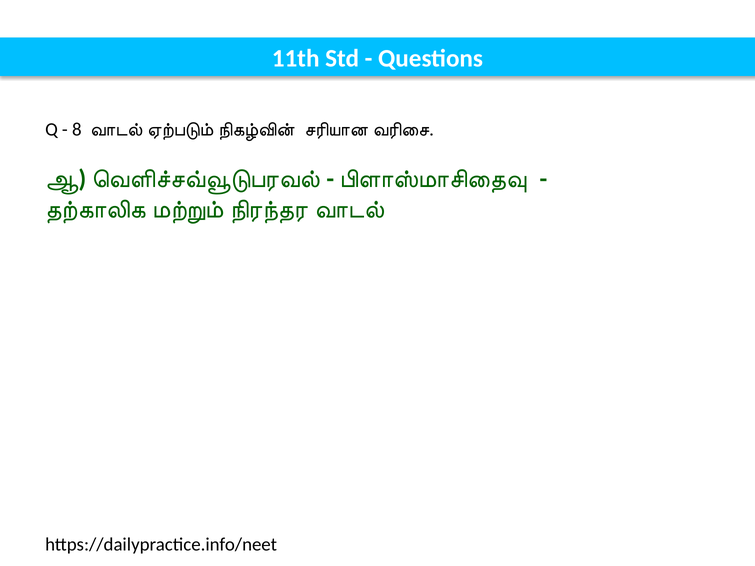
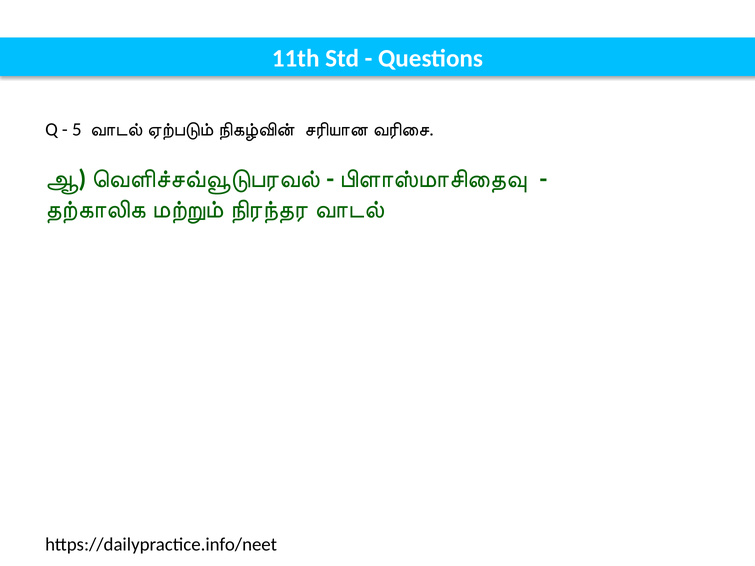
8: 8 -> 5 (77, 130)
